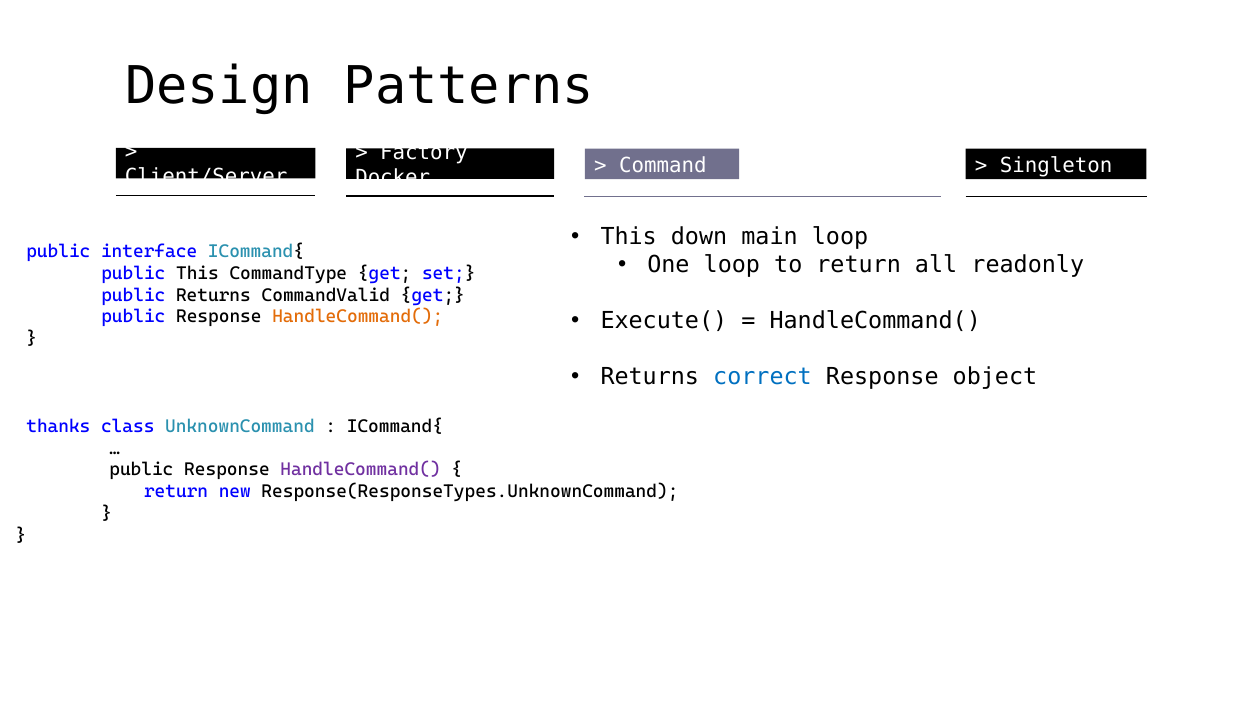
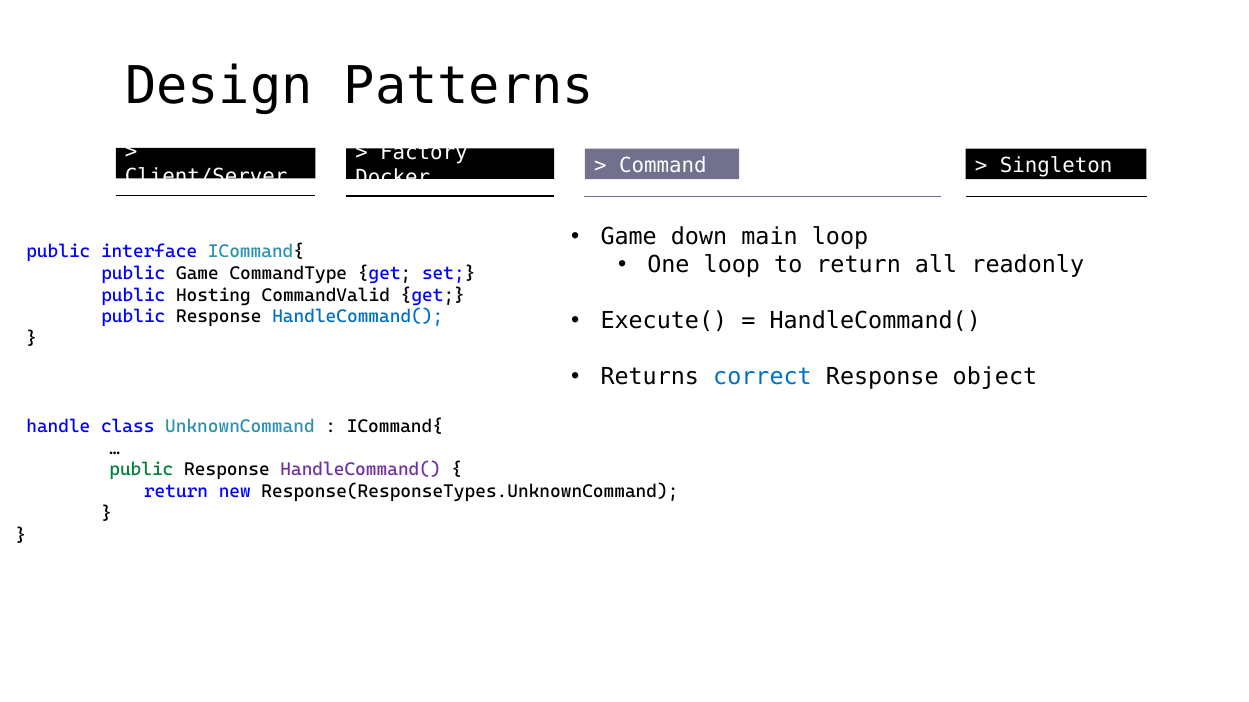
This: This -> Game (629, 237)
public This: This -> Game (197, 273)
public Returns: Returns -> Hosting (213, 295)
HandleCommand( colour: orange -> blue (358, 317)
thanks: thanks -> handle (58, 427)
public colour: black -> green (141, 470)
